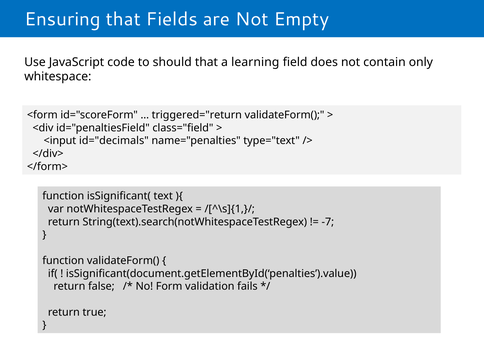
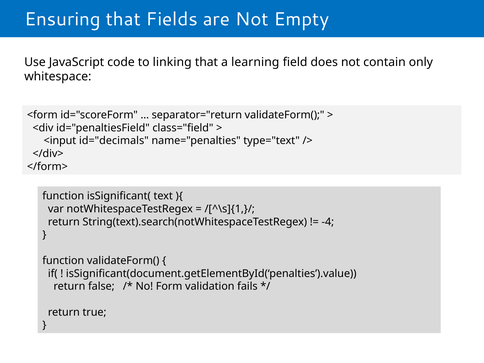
should: should -> linking (172, 62)
triggered="return: triggered="return -> separator="return (197, 115)
-7: -7 -> -4 (328, 222)
